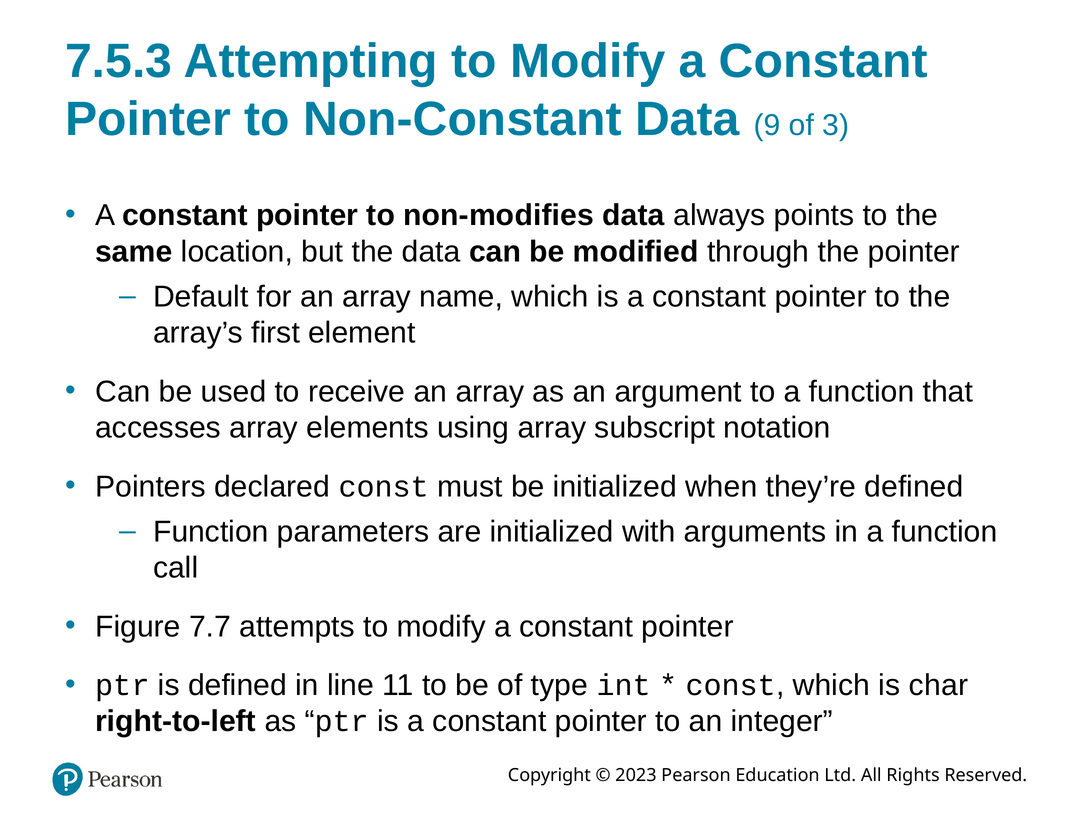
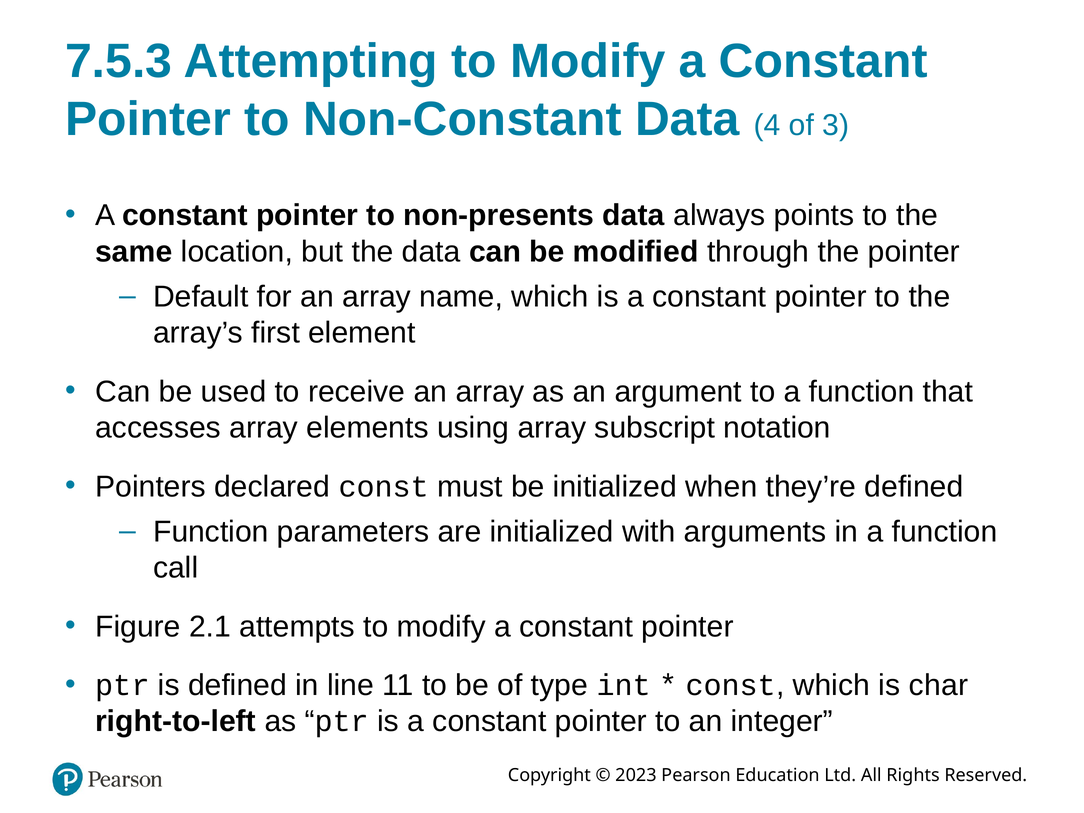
9: 9 -> 4 (767, 125)
non-modifies: non-modifies -> non-presents (499, 216)
7.7: 7.7 -> 2.1 (210, 627)
